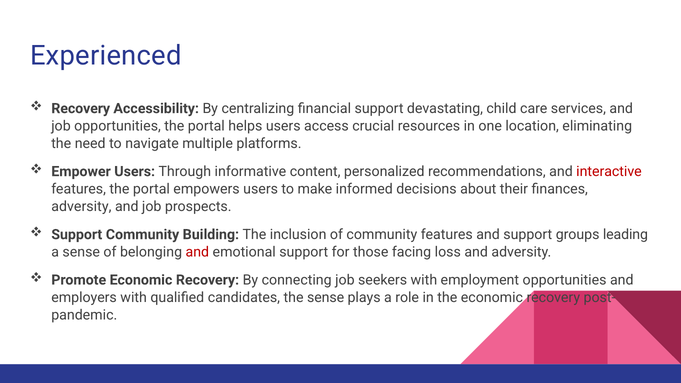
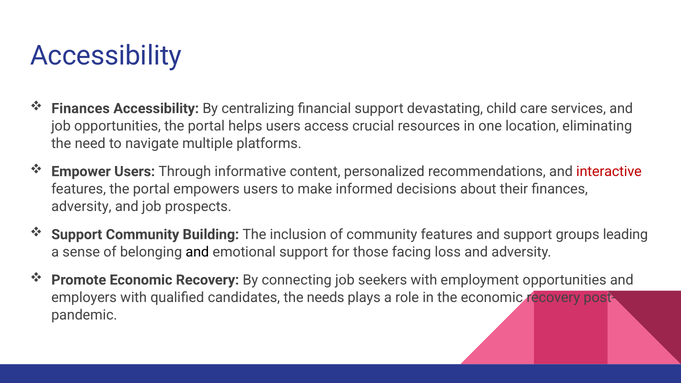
Experienced: Experienced -> Accessibility (106, 56)
Recovery: Recovery -> Finances (81, 108)
and colour: red -> black (197, 252)
the sense: sense -> needs (326, 298)
